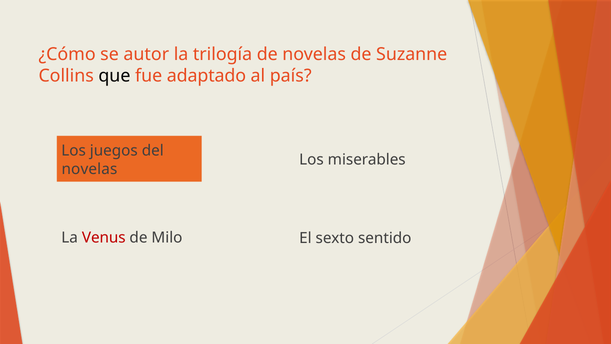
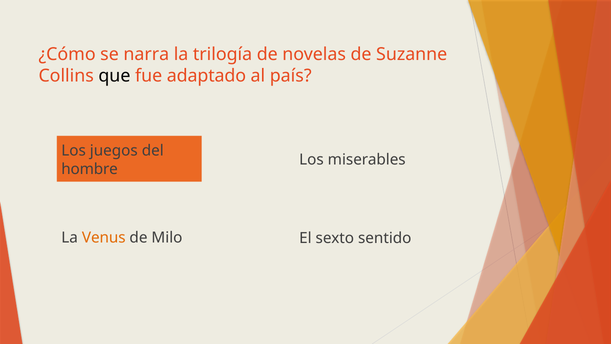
autor: autor -> narra (146, 54)
novelas: novelas -> hombre (90, 169)
Venus colour: red -> orange (104, 238)
